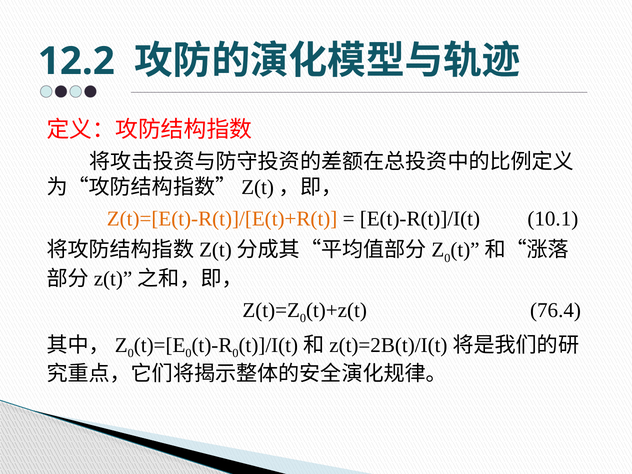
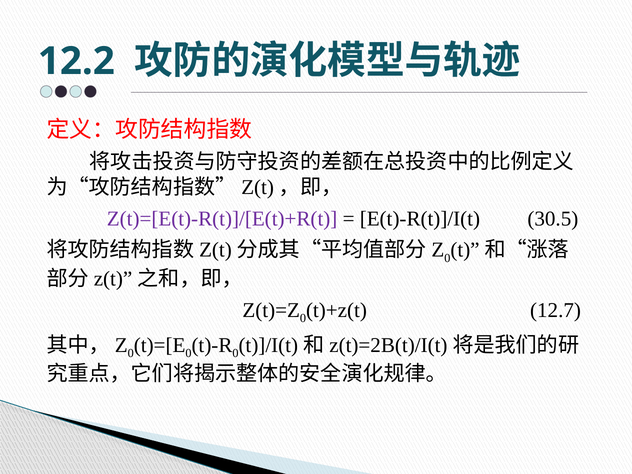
Z(t)=[E(t)-R(t)]/[E(t)+R(t colour: orange -> purple (222, 219)
10.1: 10.1 -> 30.5 (553, 219)
76.4: 76.4 -> 12.7 (555, 310)
